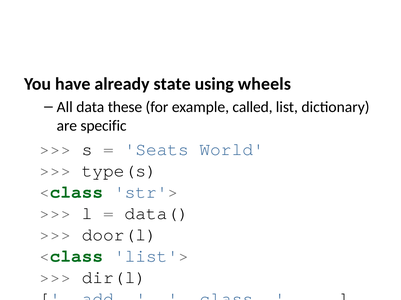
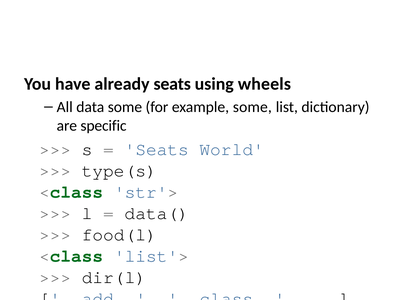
already state: state -> seats (172, 84)
data these: these -> some (125, 107)
example called: called -> some (252, 107)
door(l: door(l -> food(l (119, 235)
